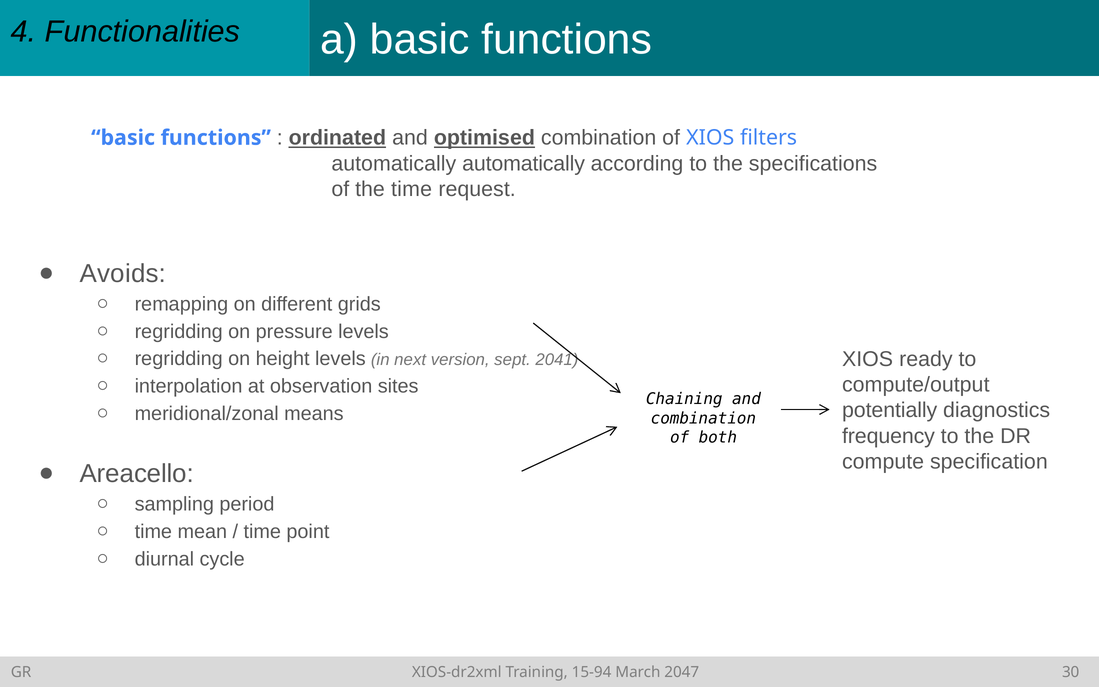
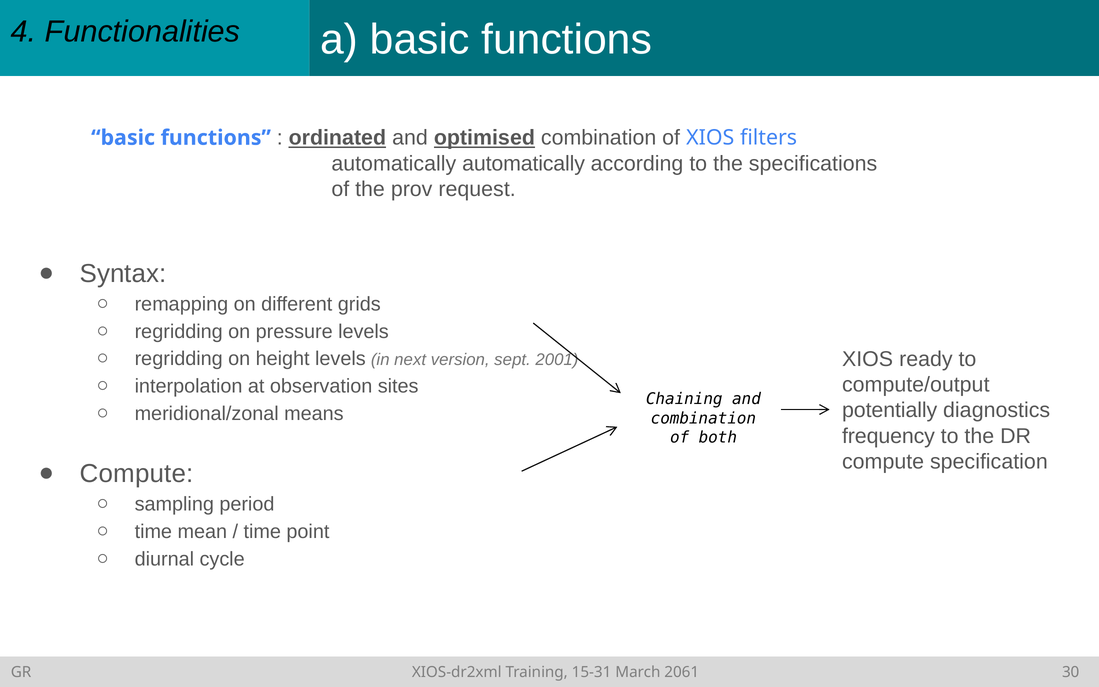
the time: time -> prov (412, 189)
Avoids: Avoids -> Syntax (123, 273)
2041: 2041 -> 2001 (557, 360)
Areacello: Areacello -> Compute (137, 474)
15-94: 15-94 -> 15-31 (592, 672)
2047: 2047 -> 2061 (682, 672)
